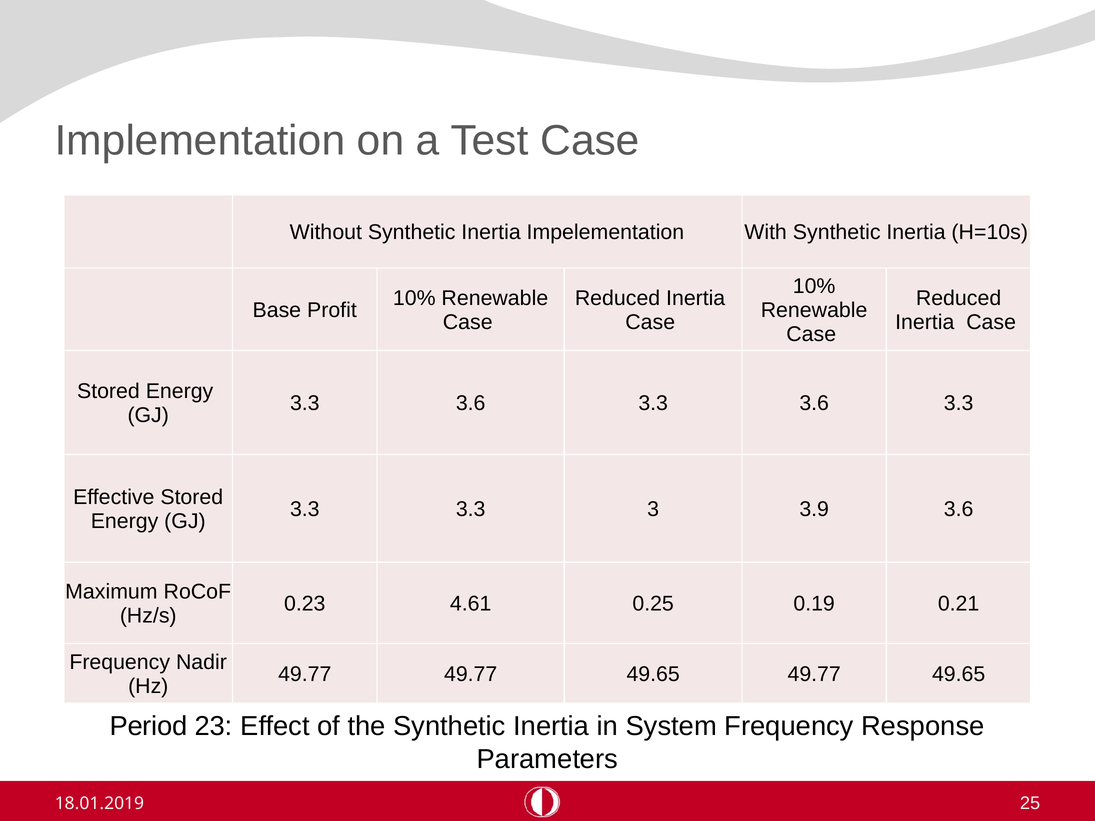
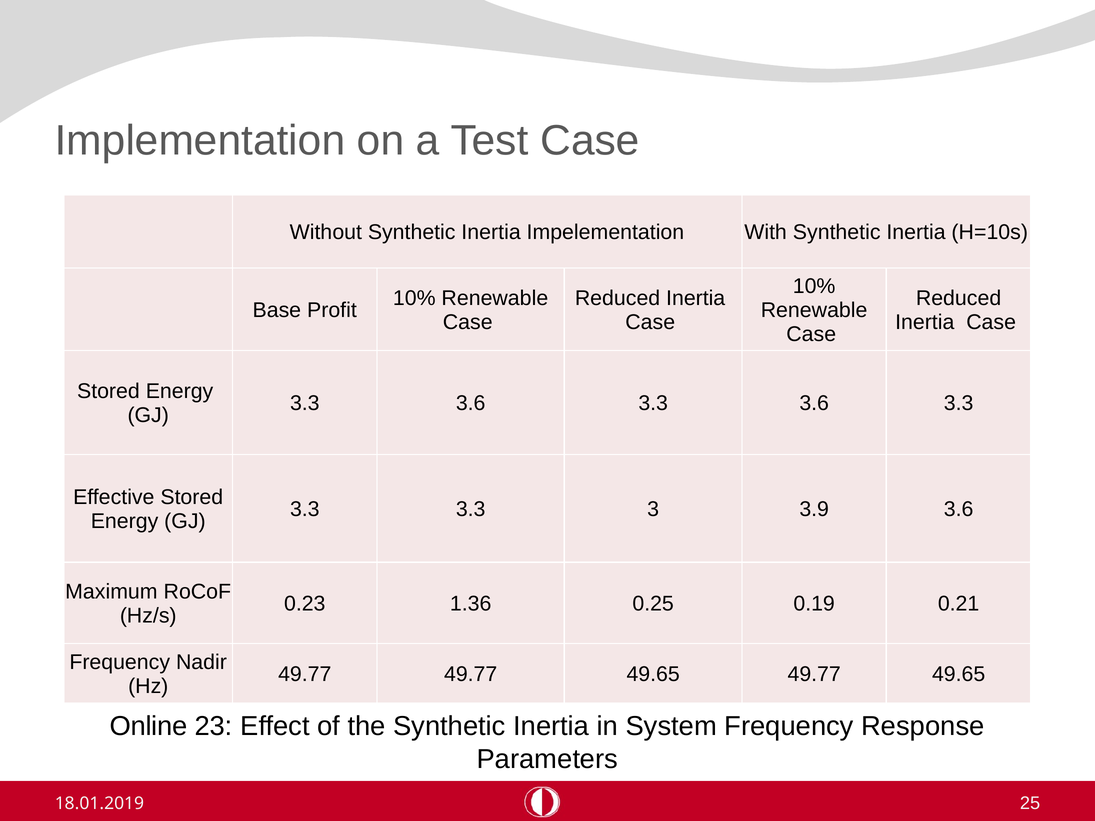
4.61: 4.61 -> 1.36 (471, 604)
Period: Period -> Online (148, 727)
